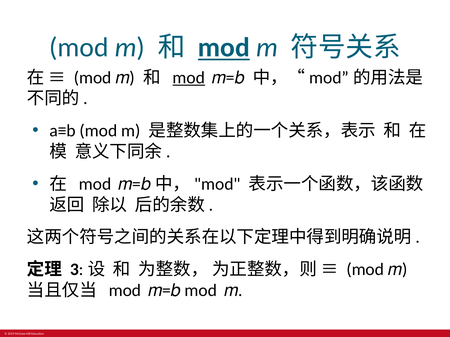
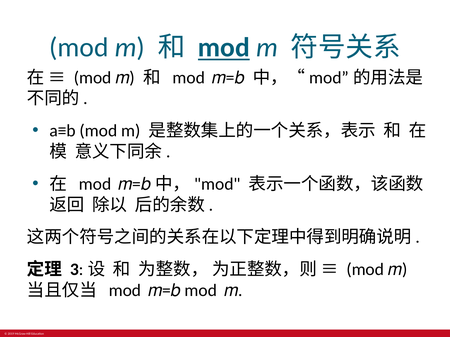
mod underline: present -> none (189, 78)
